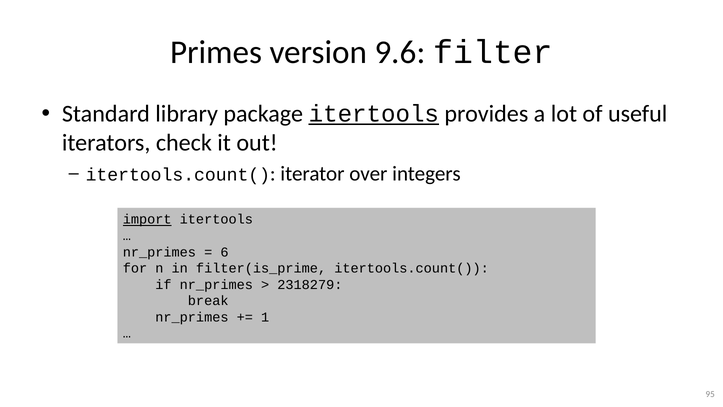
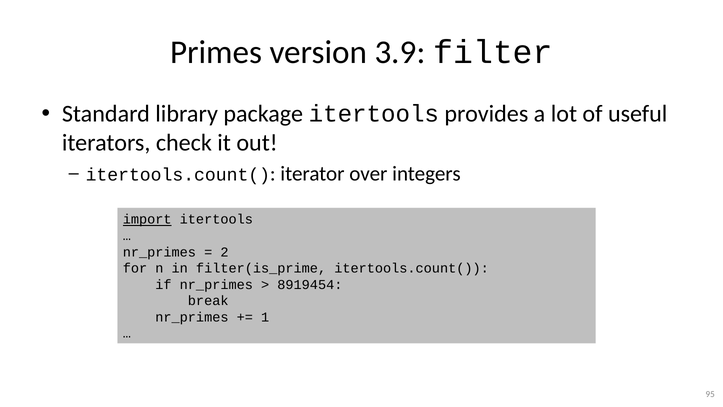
9.6: 9.6 -> 3.9 (400, 52)
itertools underline: present -> none (374, 114)
6: 6 -> 2 (224, 252)
2318279: 2318279 -> 8919454 (310, 284)
